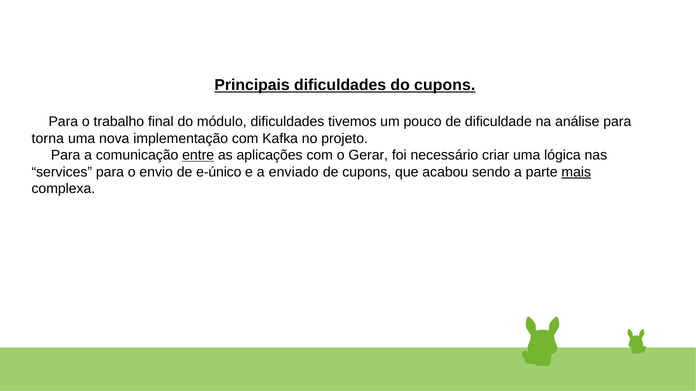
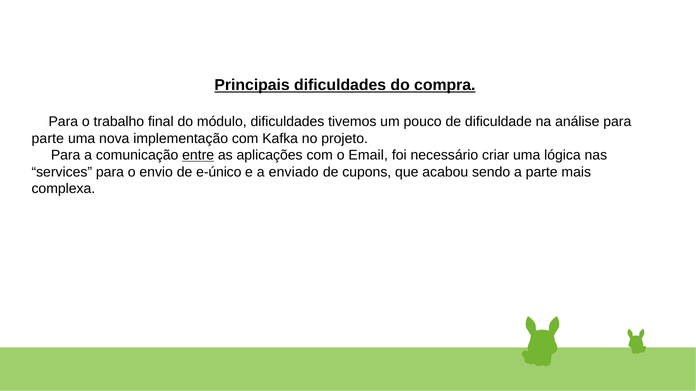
do cupons: cupons -> compra (445, 85)
torna: torna -> parte (48, 139)
Gerar: Gerar -> Email (368, 155)
mais underline: present -> none (576, 172)
